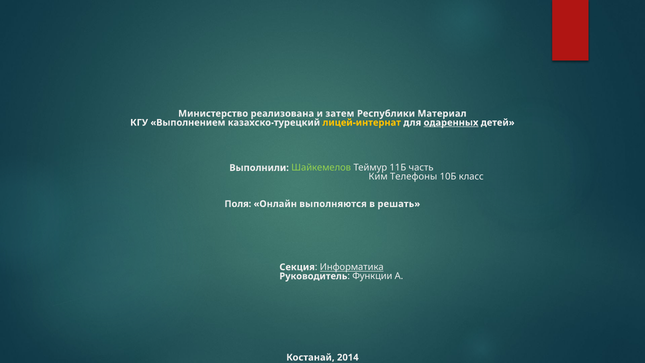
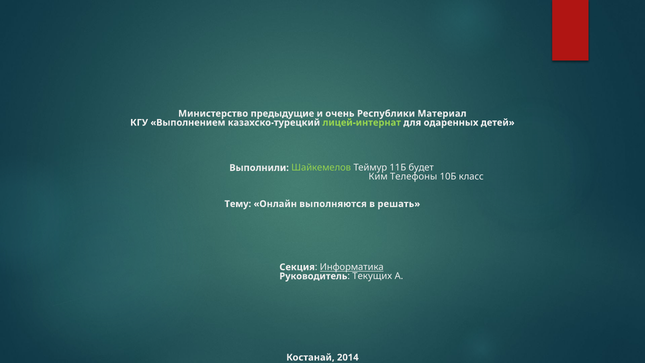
реализована: реализована -> предыдущие (282, 114)
затем: затем -> очень (340, 114)
лицей-интернат colour: yellow -> light green (362, 123)
одаренных underline: present -> none (451, 123)
часть: часть -> будет (421, 168)
Поля: Поля -> Тему (238, 204)
Функции: Функции -> Текущих (372, 276)
